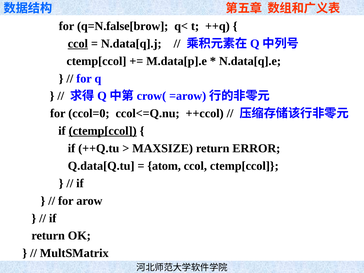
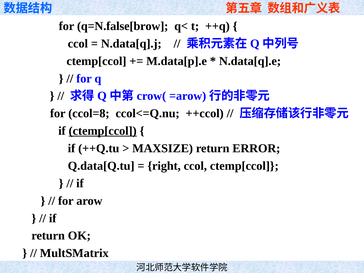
ccol underline: present -> none (78, 44)
ccol=0: ccol=0 -> ccol=8 (89, 113)
atom: atom -> right (164, 166)
